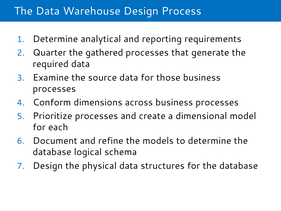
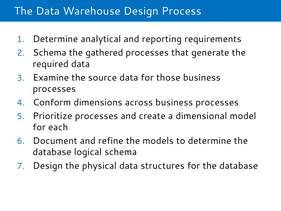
Quarter: Quarter -> Schema (50, 53)
